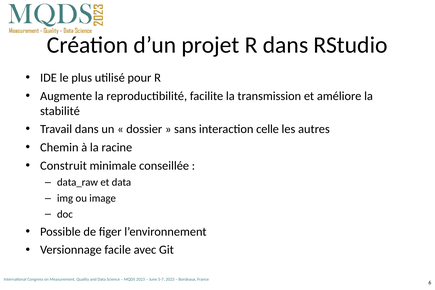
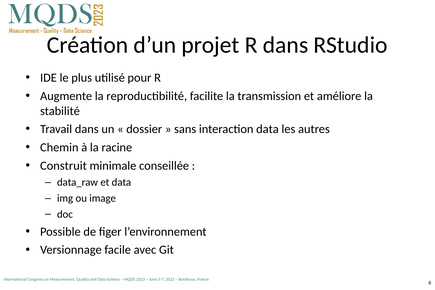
interaction celle: celle -> data (267, 129)
